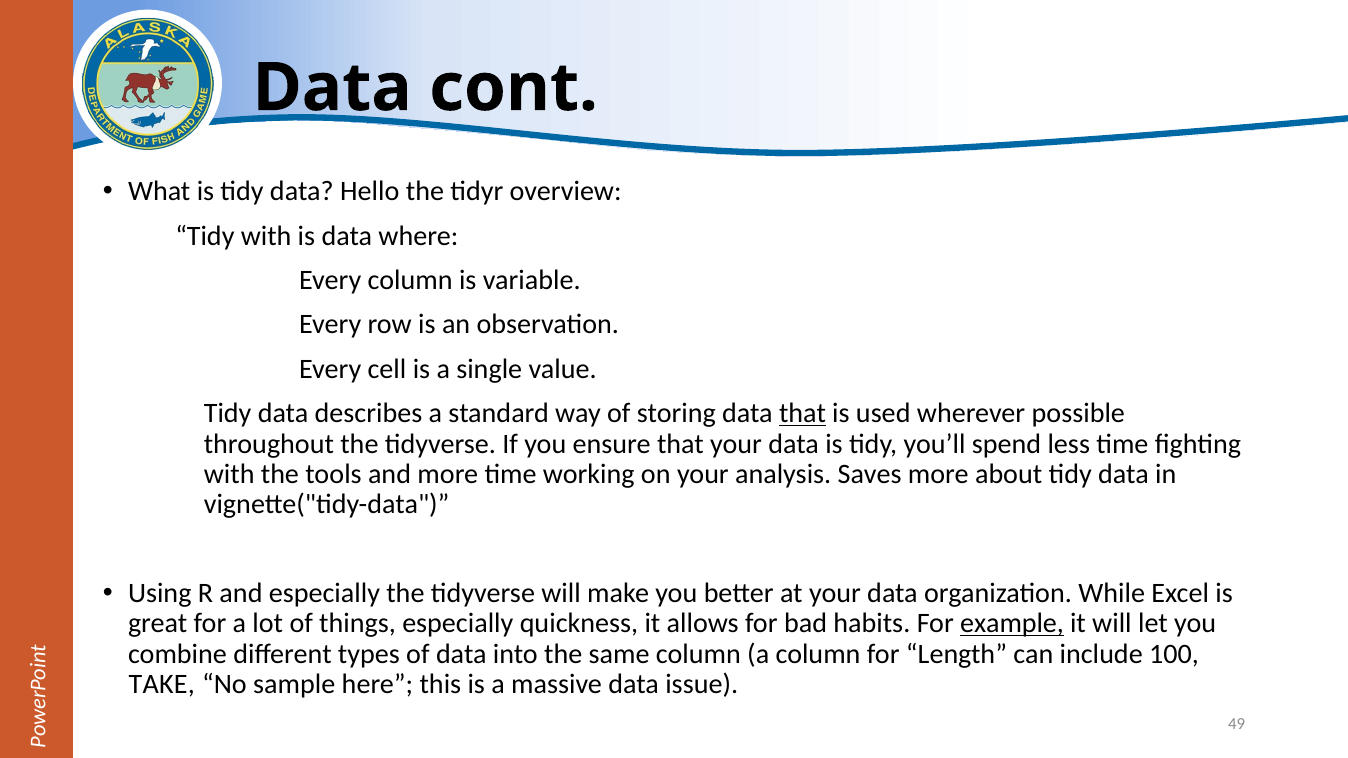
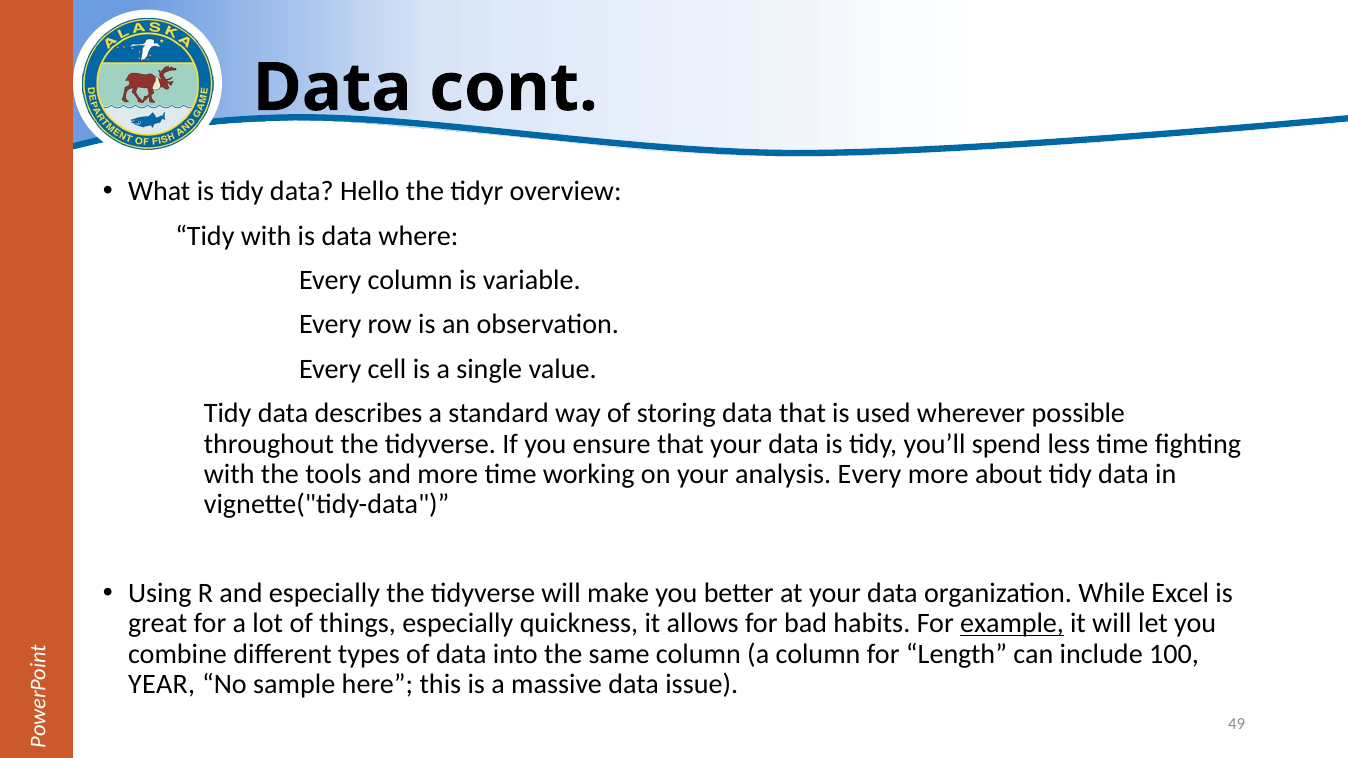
that underline: present -> none (802, 414)
analysis Saves: Saves -> Every (869, 474)
TAKE: TAKE -> YEAR (162, 684)
